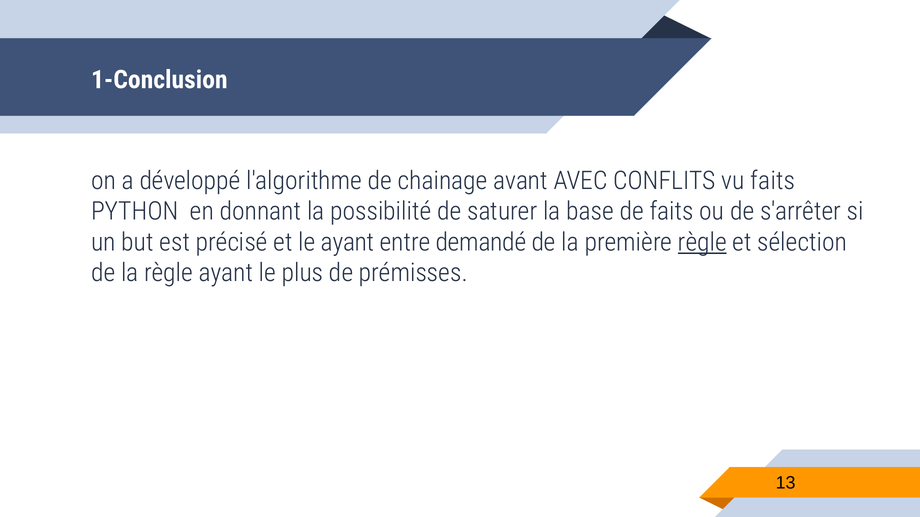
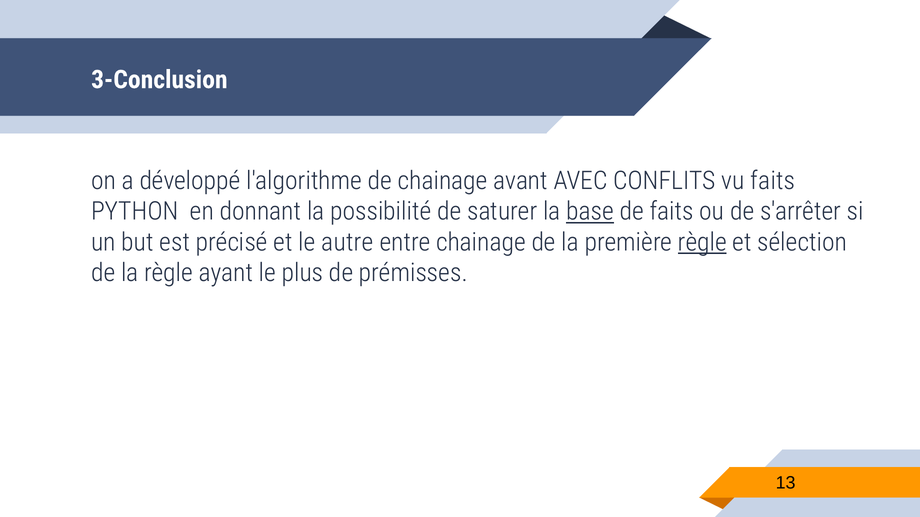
1-Conclusion: 1-Conclusion -> 3-Conclusion (159, 80)
base underline: none -> present (590, 212)
le ayant: ayant -> autre (347, 242)
entre demandé: demandé -> chainage (481, 242)
